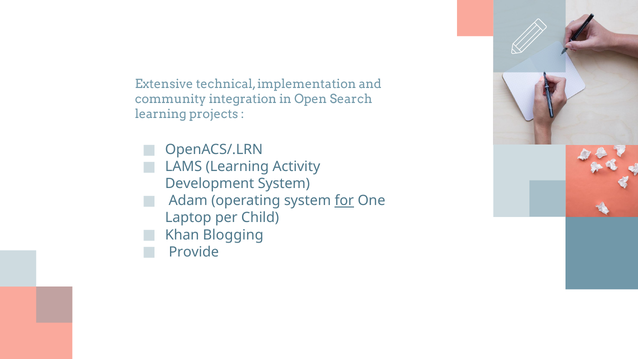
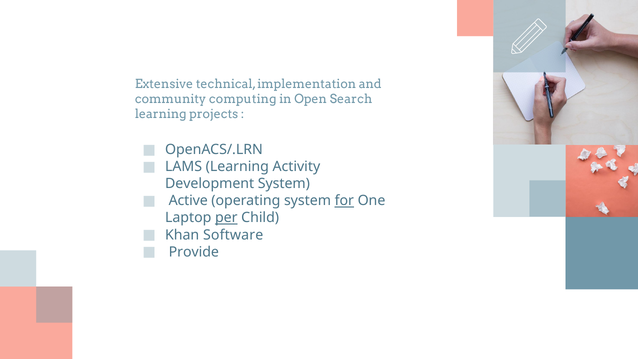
integration: integration -> computing (243, 99)
Adam: Adam -> Active (188, 201)
per underline: none -> present (226, 218)
Blogging: Blogging -> Software (233, 235)
